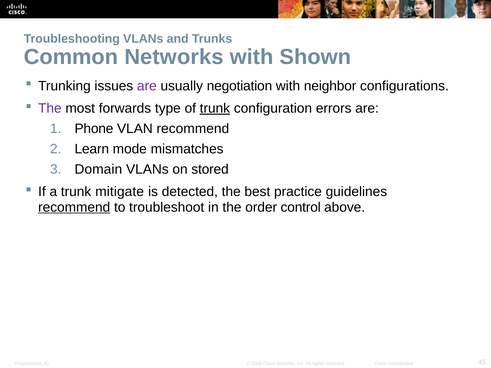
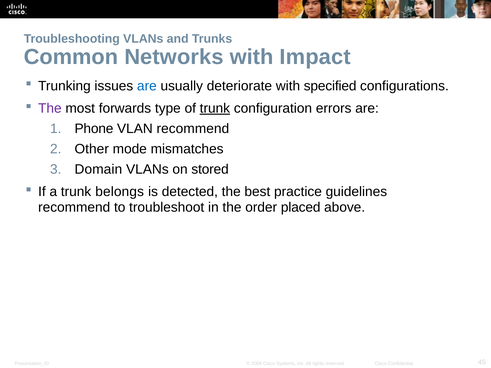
Shown: Shown -> Impact (315, 57)
are colour: purple -> blue (147, 86)
negotiation: negotiation -> deteriorate (239, 86)
neighbor: neighbor -> specified (330, 86)
Learn: Learn -> Other (92, 149)
mitigate: mitigate -> belongs (120, 192)
recommend underline: present -> none (74, 207)
control: control -> placed (301, 207)
